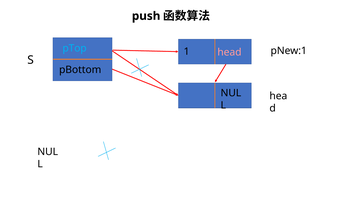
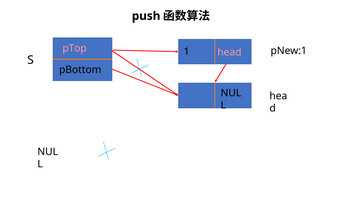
pTop colour: light blue -> pink (75, 48)
